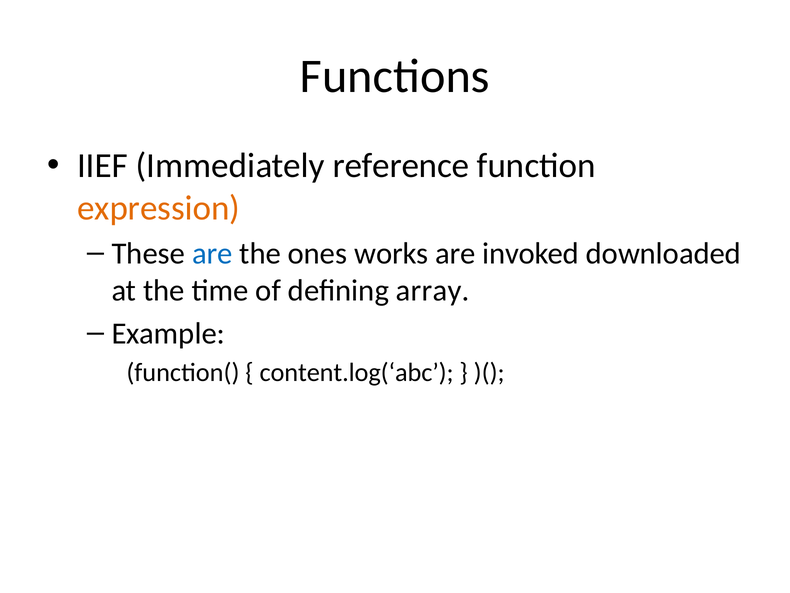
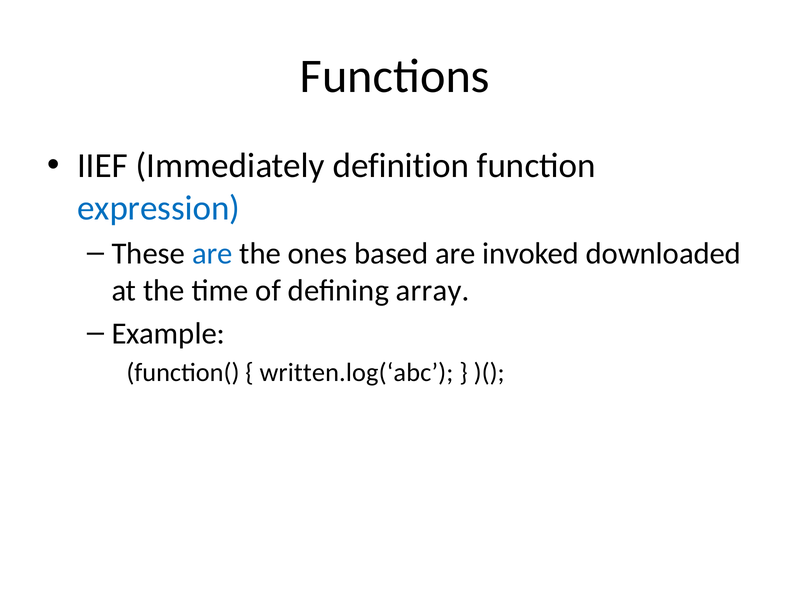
reference: reference -> definition (401, 166)
expression colour: orange -> blue (159, 208)
works: works -> based (391, 253)
content.log(‘abc: content.log(‘abc -> written.log(‘abc (356, 372)
